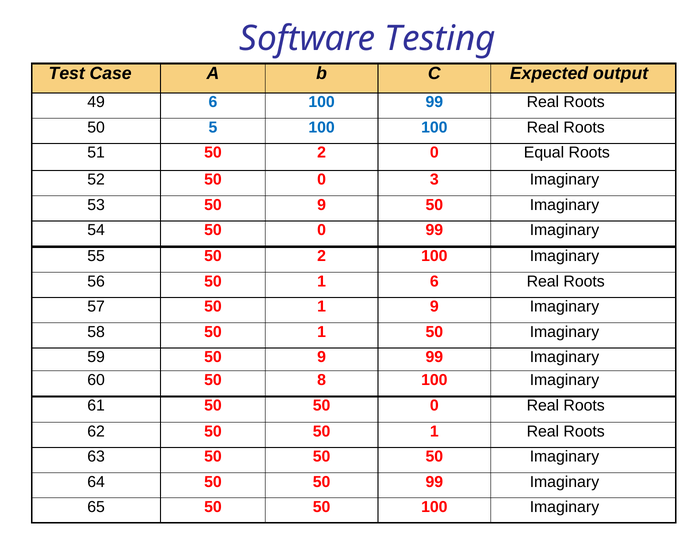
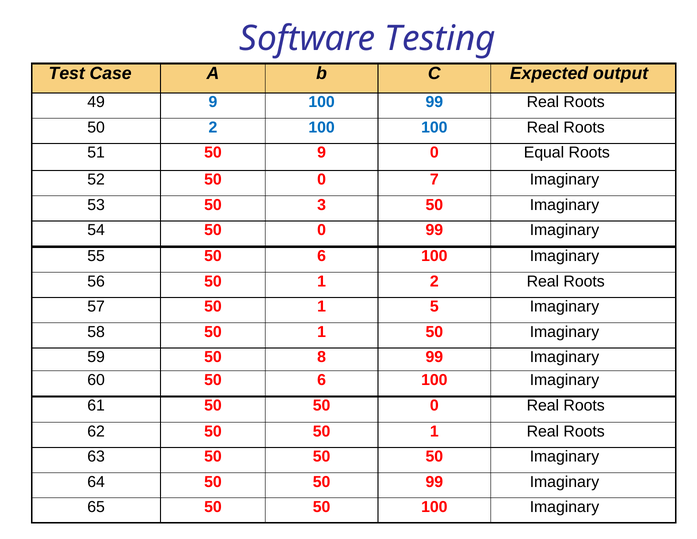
49 6: 6 -> 9 (213, 102)
50 5: 5 -> 2 (213, 127)
51 50 2: 2 -> 9 (322, 153)
3: 3 -> 7 (434, 179)
53 50 9: 9 -> 3 (322, 205)
55 50 2: 2 -> 6 (322, 256)
1 6: 6 -> 2 (434, 281)
1 9: 9 -> 5 (434, 306)
59 50 9: 9 -> 8 (322, 357)
60 50 8: 8 -> 6 (322, 380)
